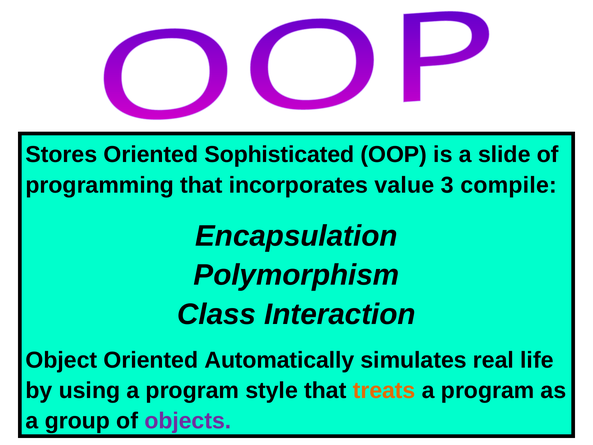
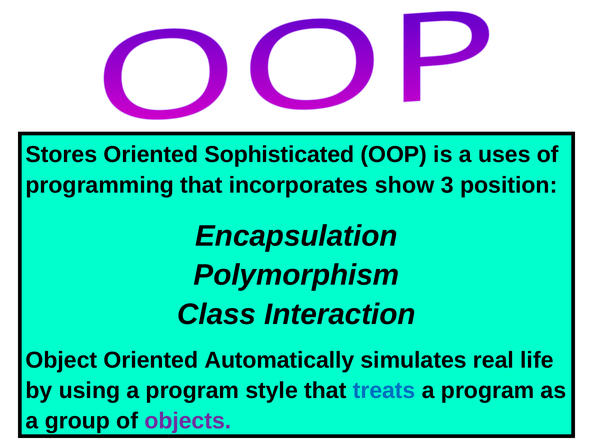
slide: slide -> uses (504, 155)
value: value -> show (404, 185)
compile: compile -> position (509, 185)
treats colour: orange -> blue (384, 390)
